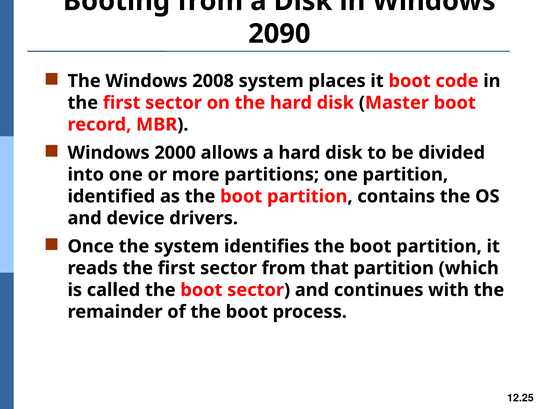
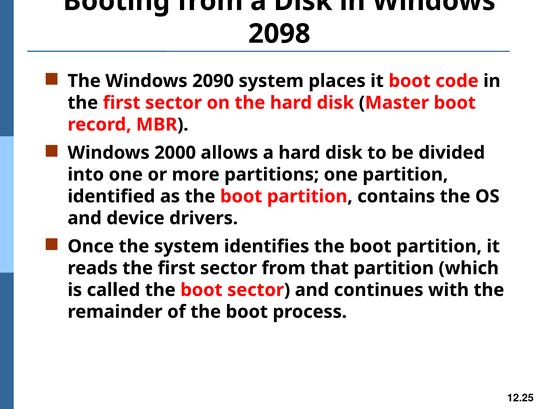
2090: 2090 -> 2098 (279, 34)
2008: 2008 -> 2090 (213, 81)
